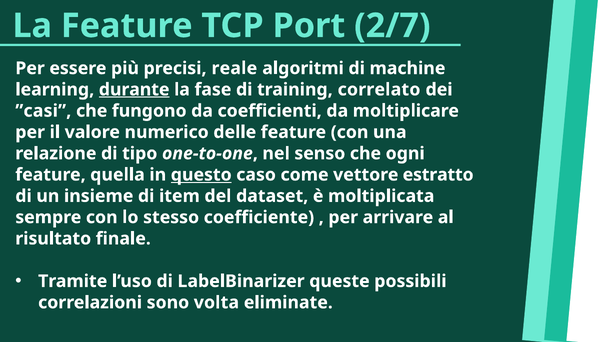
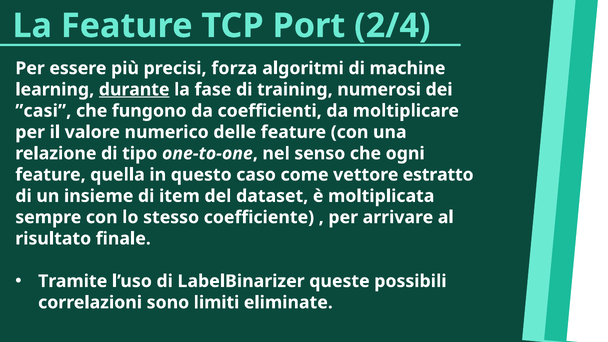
2/7: 2/7 -> 2/4 (392, 26)
reale: reale -> forza (234, 68)
correlato: correlato -> numerosi (379, 90)
questo underline: present -> none (201, 175)
volta: volta -> limiti (217, 302)
